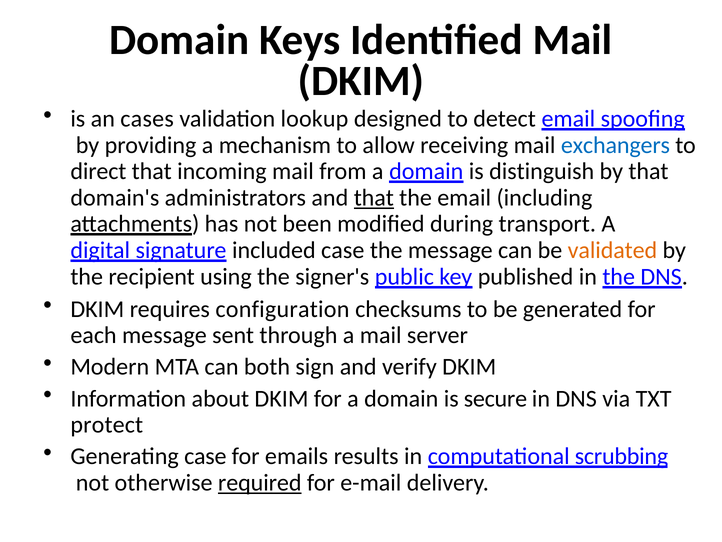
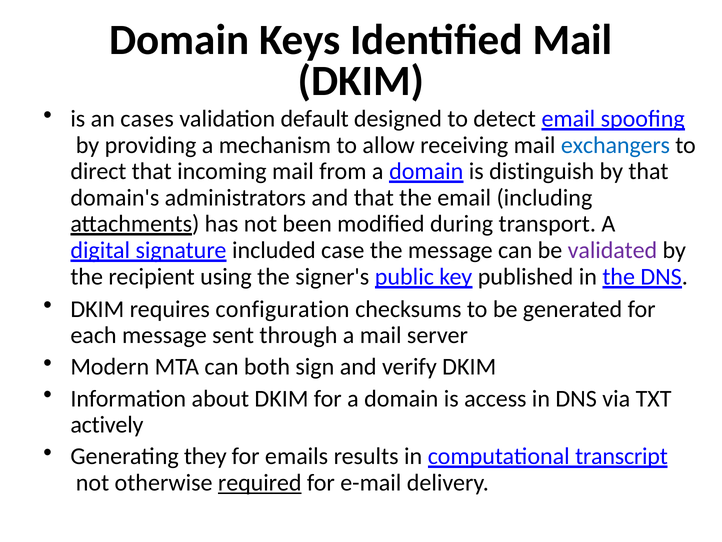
lookup: lookup -> default (315, 119)
that underline: present -> none (374, 198)
validated colour: orange -> purple (612, 250)
secure: secure -> access (495, 398)
protect: protect -> actively (107, 424)
Generating case: case -> they (205, 456)
scrubbing: scrubbing -> transcript (621, 456)
